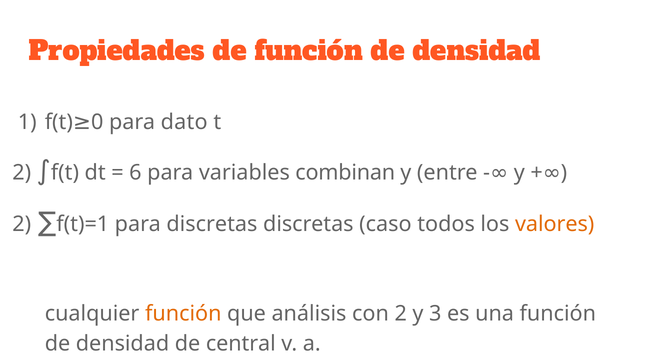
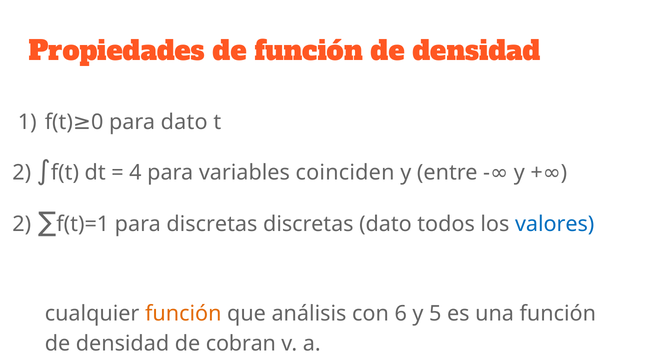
6: 6 -> 4 (135, 173)
combinan: combinan -> coinciden (345, 173)
discretas caso: caso -> dato (385, 225)
valores colour: orange -> blue (555, 225)
con 2: 2 -> 6 (401, 314)
3: 3 -> 5 (435, 314)
central: central -> cobran (241, 344)
